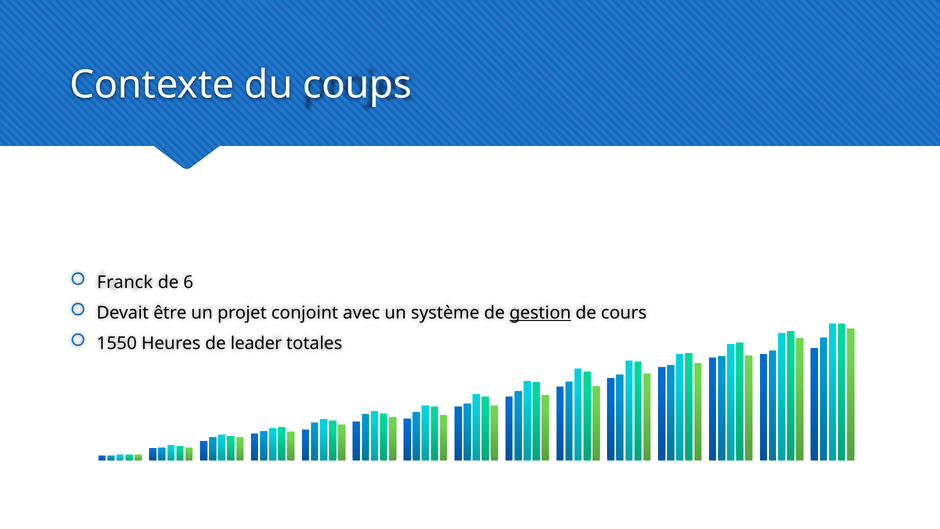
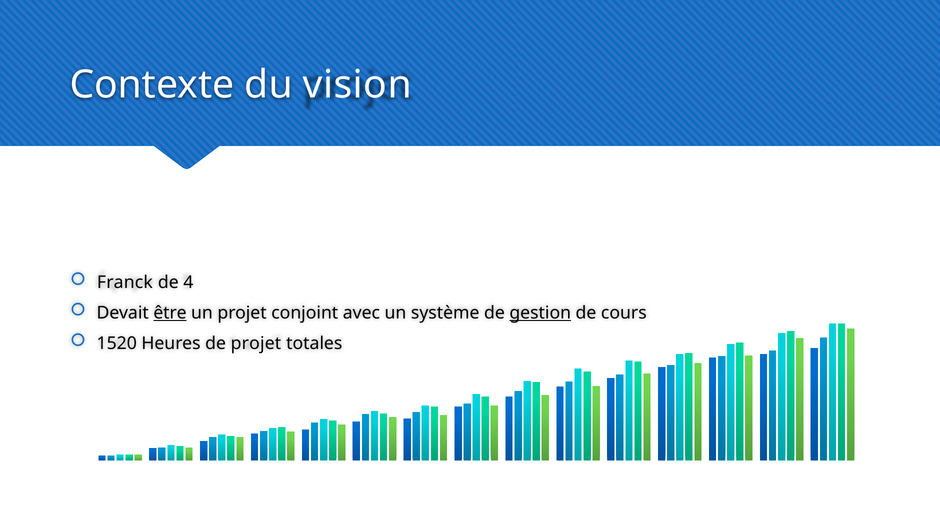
coups: coups -> vision (357, 85)
6: 6 -> 4 (188, 282)
être underline: none -> present (170, 313)
1550: 1550 -> 1520 (117, 343)
de leader: leader -> projet (256, 343)
